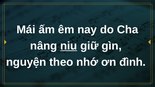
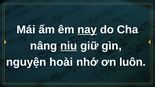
nay underline: none -> present (87, 30)
theo: theo -> hoài (61, 62)
đình: đình -> luôn (133, 62)
